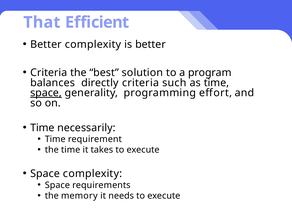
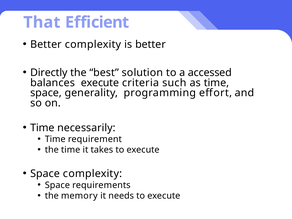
Criteria: Criteria -> Directly (49, 73)
program: program -> accessed (210, 73)
balances directly: directly -> execute (100, 83)
space underline: present -> none (46, 93)
